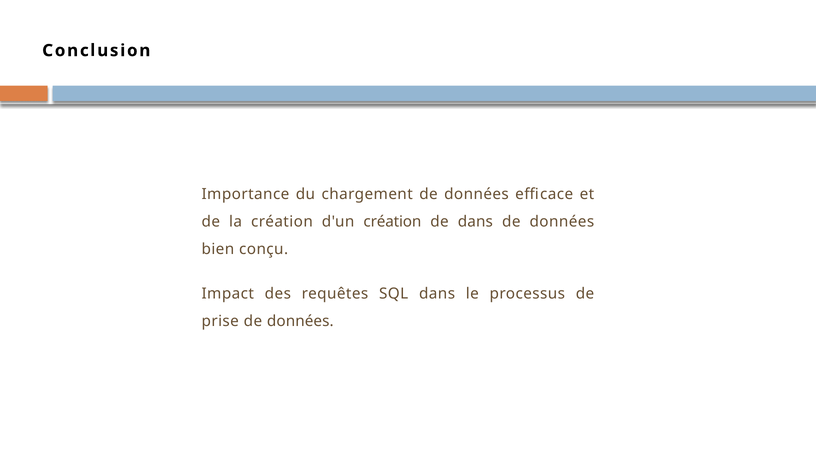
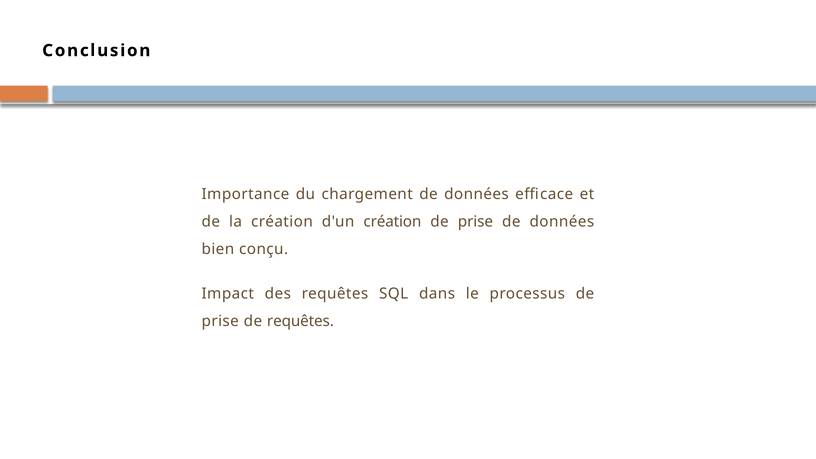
dans: dans -> prise (475, 222)
prise de données: données -> requêtes (300, 321)
